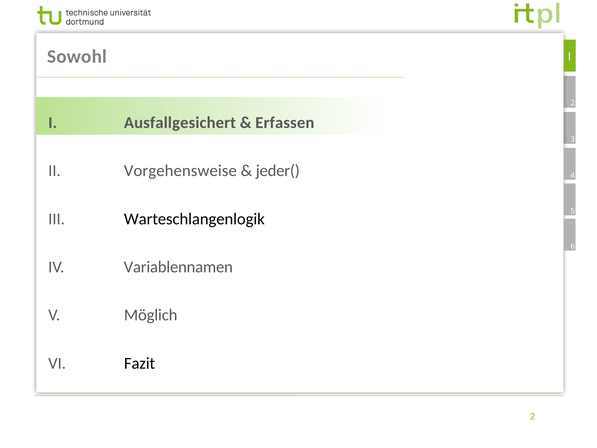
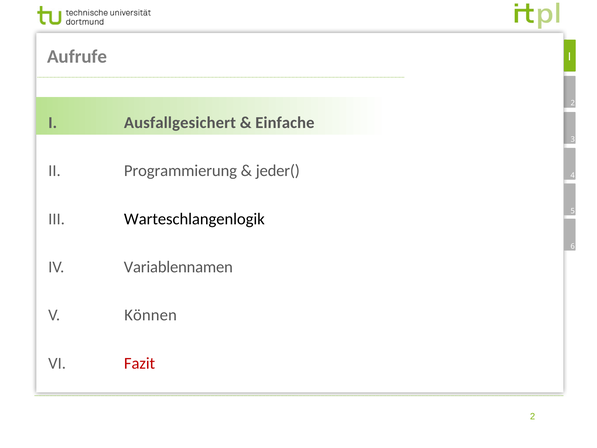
Sowohl: Sowohl -> Aufrufe (77, 57)
Erfassen: Erfassen -> Einfache (285, 123)
Vorgehensweise: Vorgehensweise -> Programmierung (181, 171)
Möglich: Möglich -> Können (151, 315)
Fazit colour: black -> red (140, 363)
